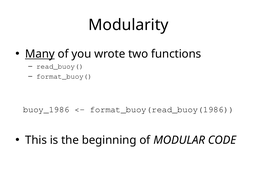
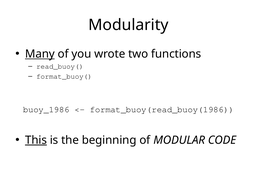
This underline: none -> present (36, 140)
